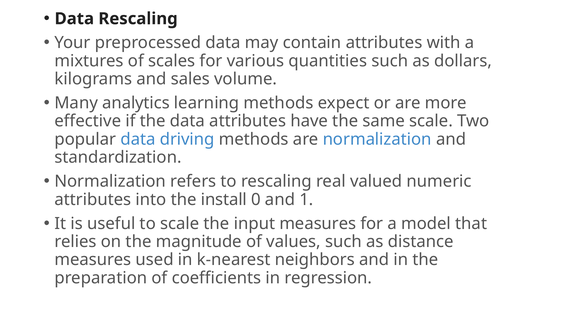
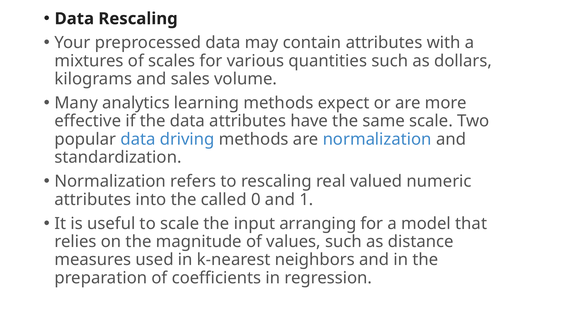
install: install -> called (224, 199)
input measures: measures -> arranging (318, 223)
